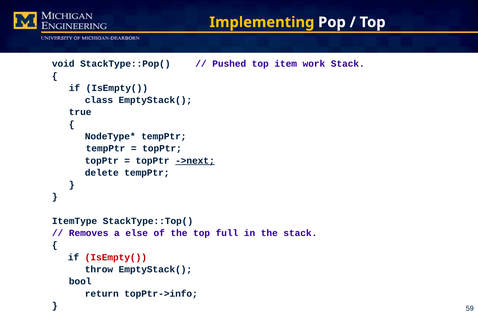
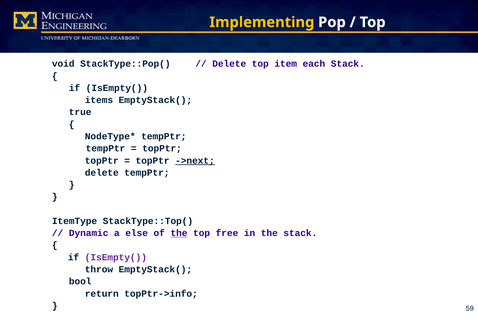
Pushed: Pushed -> Delete (229, 64)
work: work -> each (314, 64)
class: class -> items (99, 100)
Removes: Removes -> Dynamic (89, 233)
the underline: none -> present (179, 233)
full: full -> free (227, 233)
IsEmpty( colour: red -> purple (116, 257)
